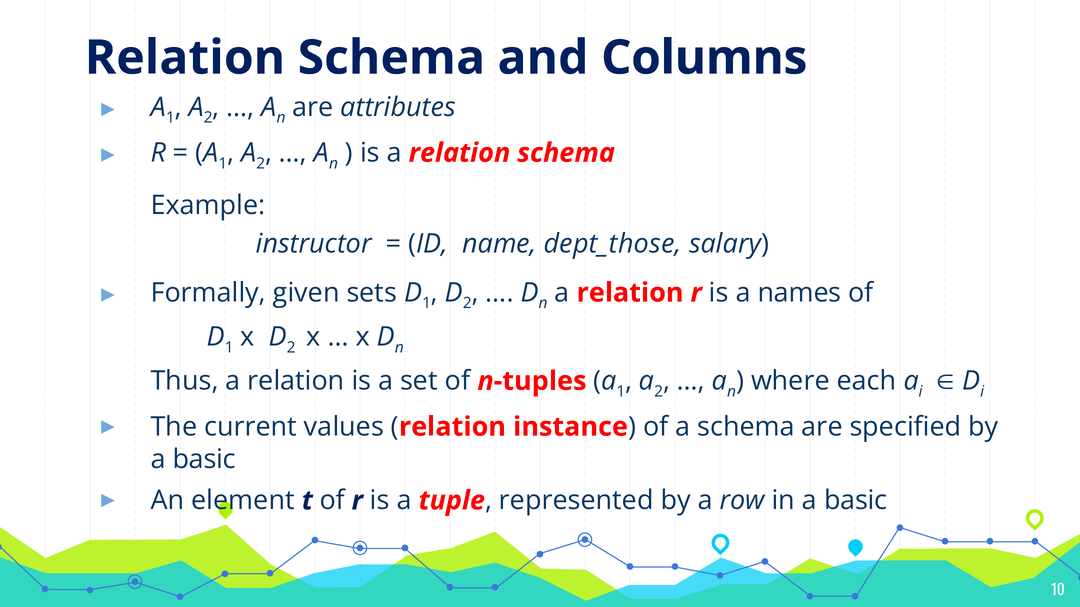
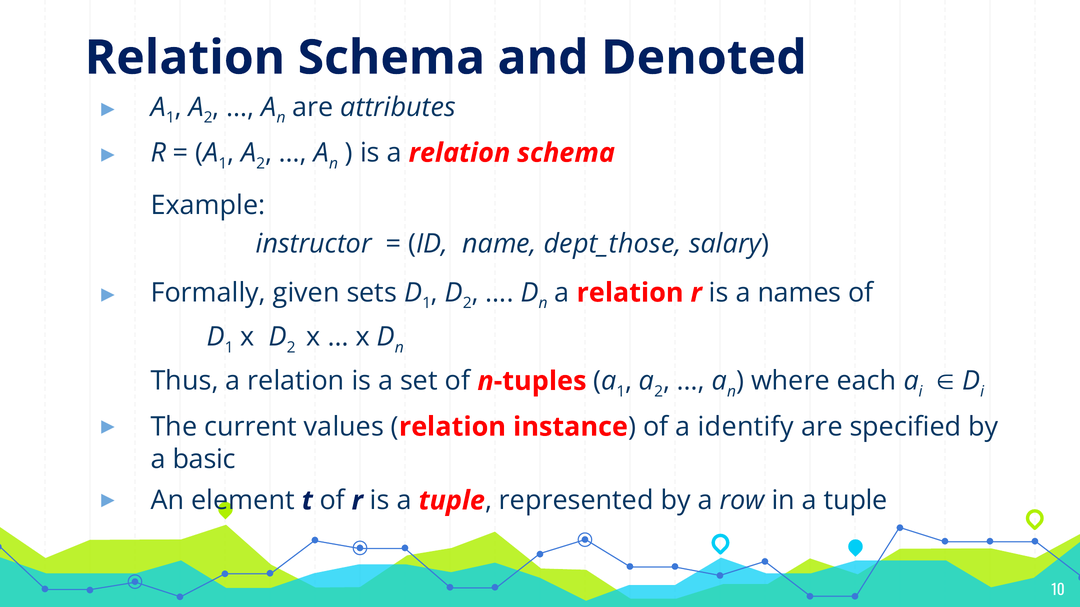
Columns: Columns -> Denoted (704, 58)
a schema: schema -> identify (746, 427)
in a basic: basic -> tuple (856, 501)
